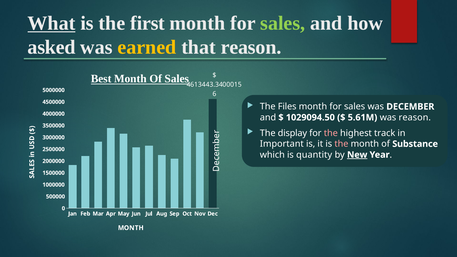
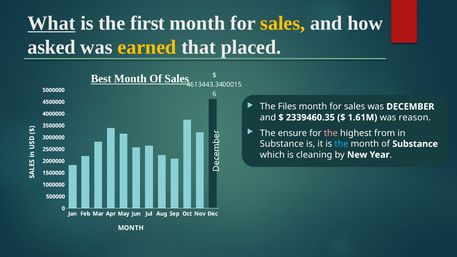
sales colour: light green -> yellow (283, 23)
that reason: reason -> placed (251, 47)
1029094.50: 1029094.50 -> 2339460.35 (310, 117)
5.61M: 5.61M -> 1.61M (363, 117)
display: display -> ensure (292, 133)
track: track -> from (385, 133)
Important: Important -> Substance (282, 144)
the colour: pink -> light blue (341, 144)
quantity: quantity -> cleaning (314, 155)
New underline: present -> none (357, 155)
